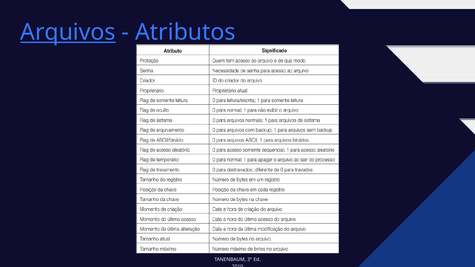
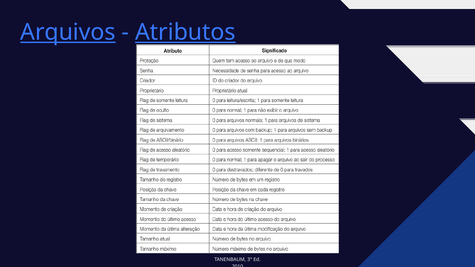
Atributos underline: none -> present (185, 32)
